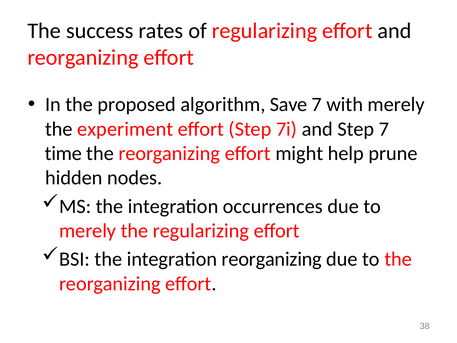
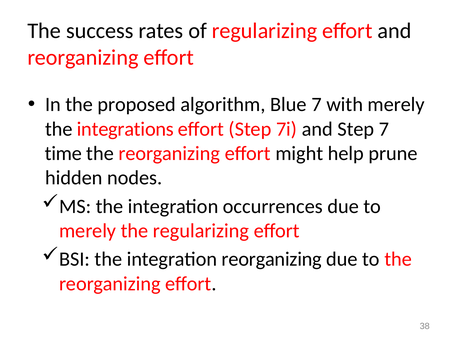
Save: Save -> Blue (288, 105)
experiment: experiment -> integrations (125, 129)
